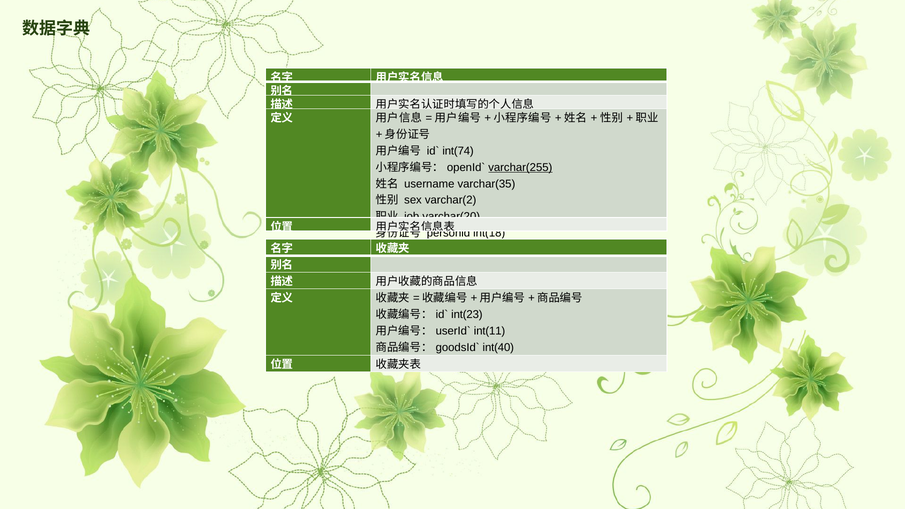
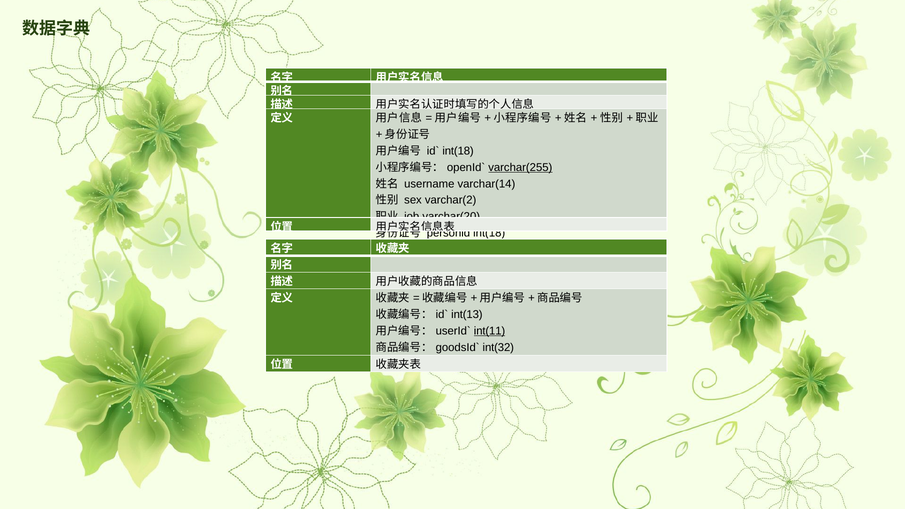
int(74: int(74 -> int(18 (458, 151)
varchar(35: varchar(35 -> varchar(14 (486, 184)
int(23: int(23 -> int(13 (467, 315)
int(11 underline: none -> present (490, 331)
int(40: int(40 -> int(32 (498, 347)
